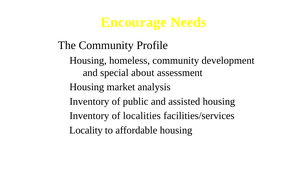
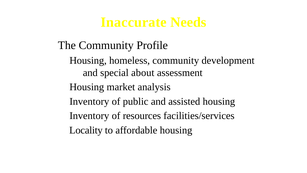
Encourage: Encourage -> Inaccurate (134, 22)
localities: localities -> resources (142, 116)
